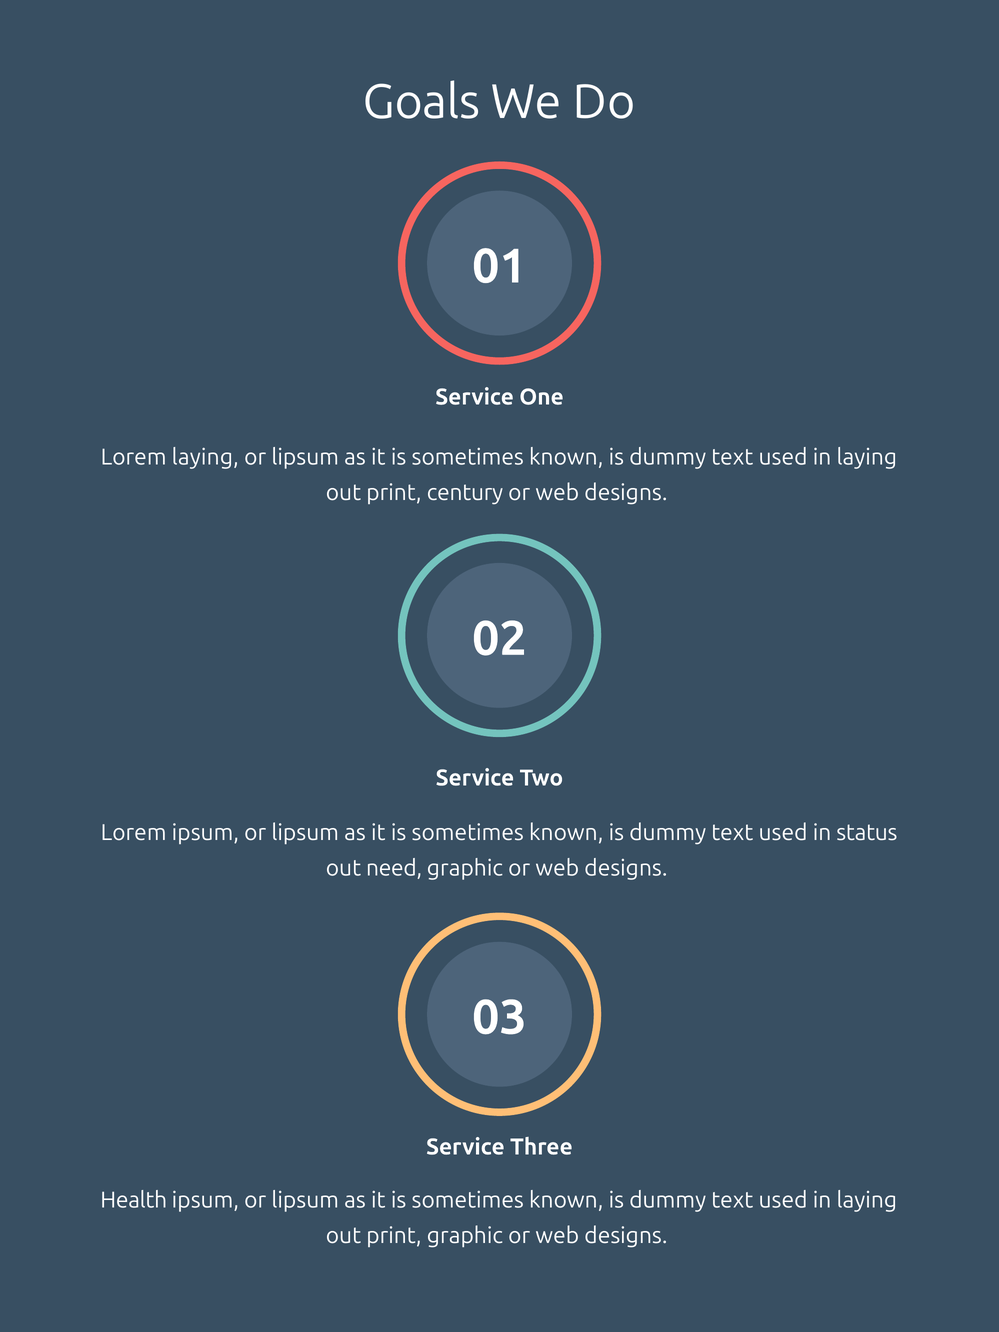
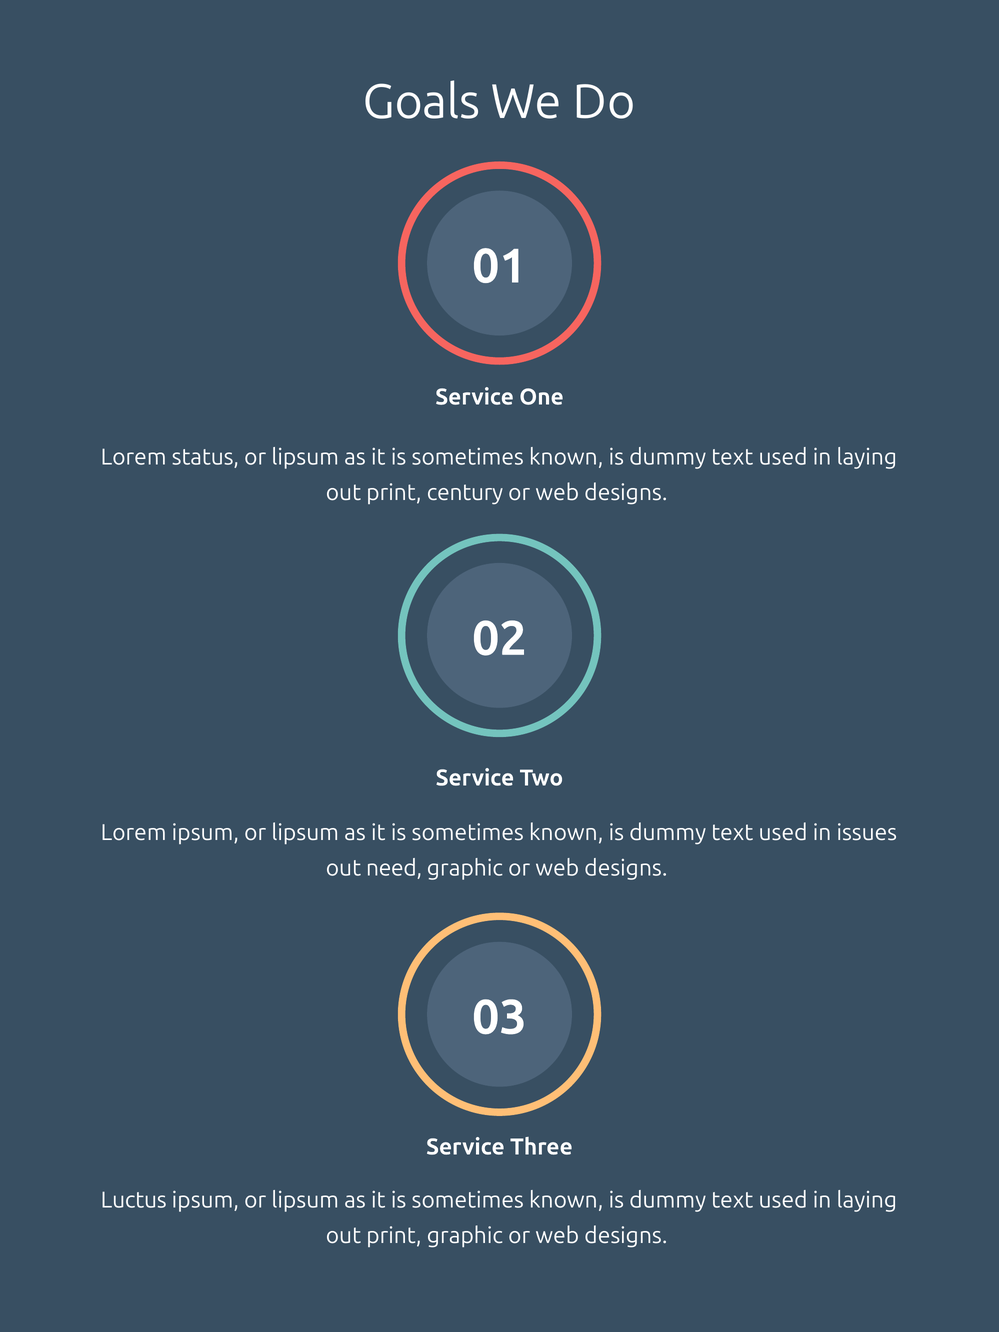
Lorem laying: laying -> status (205, 457)
status: status -> issues (867, 833)
Health: Health -> Luctus (134, 1200)
